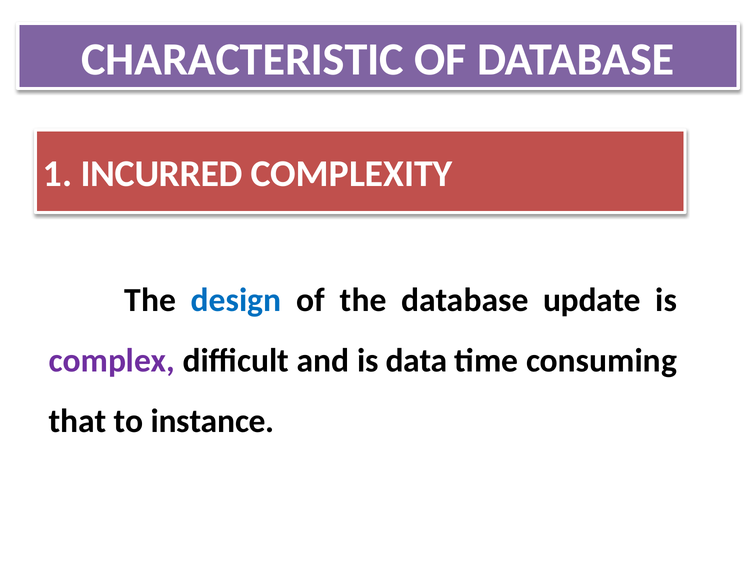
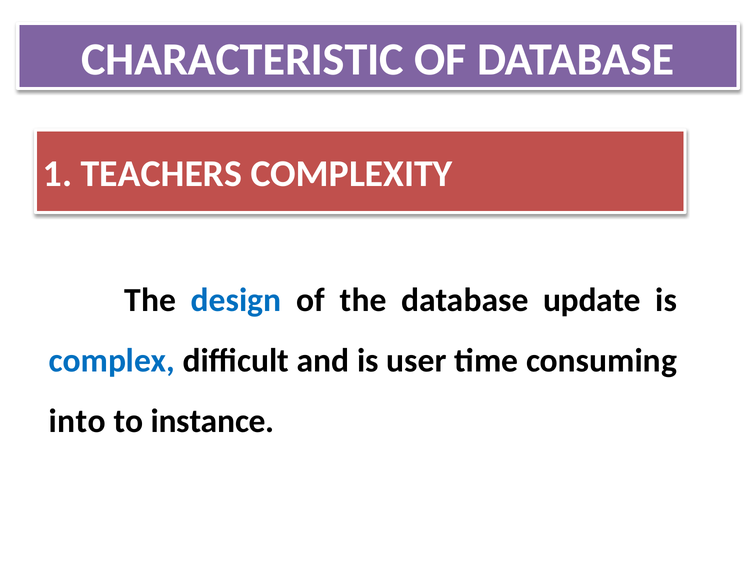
INCURRED: INCURRED -> TEACHERS (161, 174)
complex colour: purple -> blue (112, 361)
data: data -> user (416, 361)
that: that -> into (77, 421)
